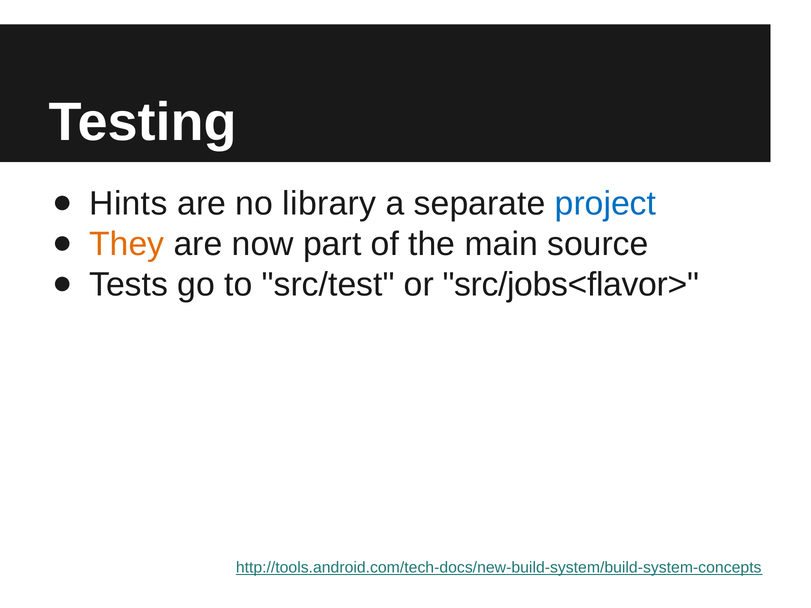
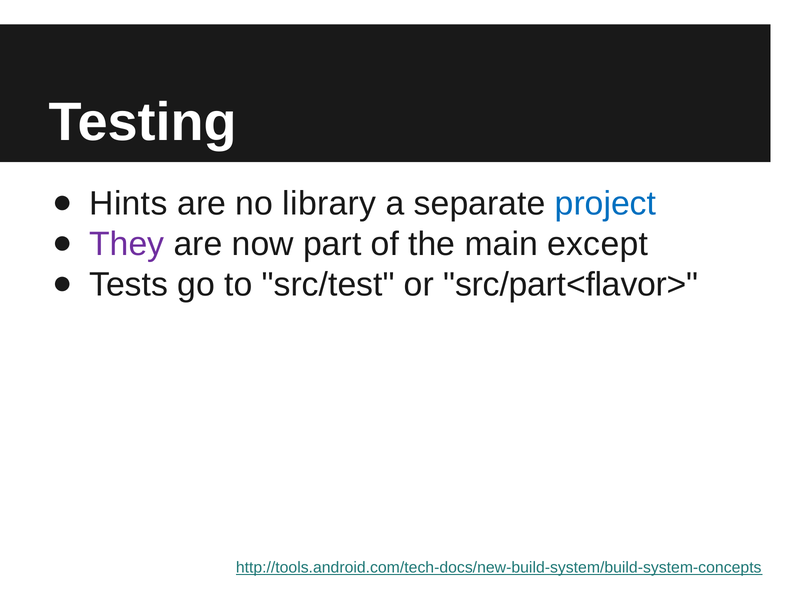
They colour: orange -> purple (127, 244)
source: source -> except (598, 244)
src/jobs<flavor>: src/jobs<flavor> -> src/part<flavor> (571, 285)
